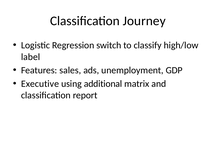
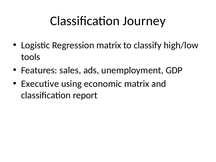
Regression switch: switch -> matrix (109, 45)
label: label -> tools (31, 57)
additional: additional -> economic (103, 84)
